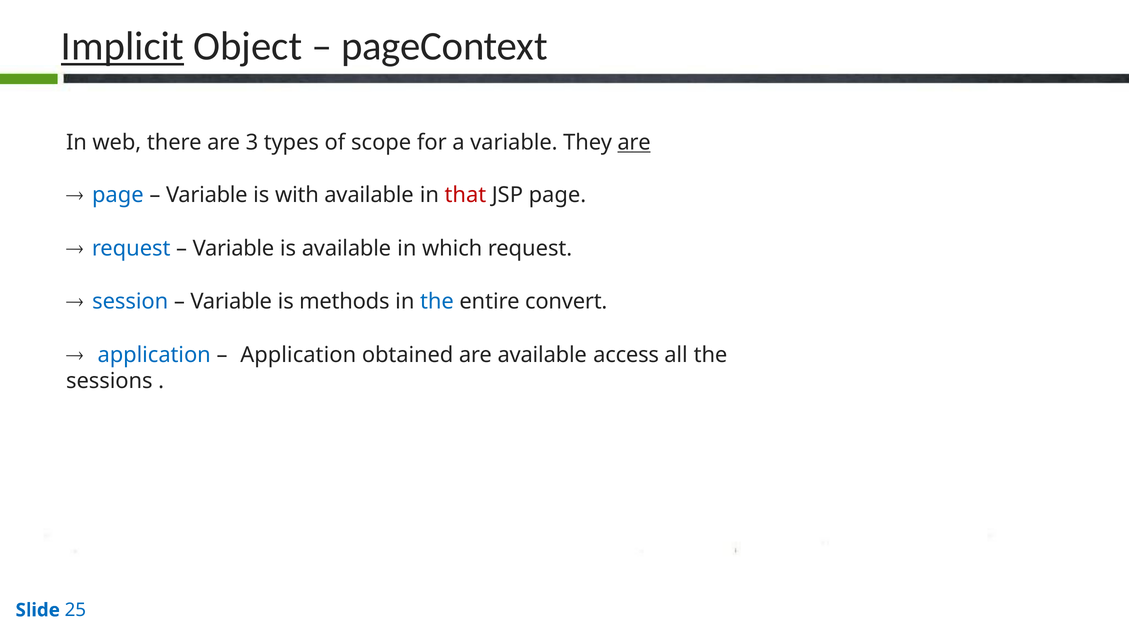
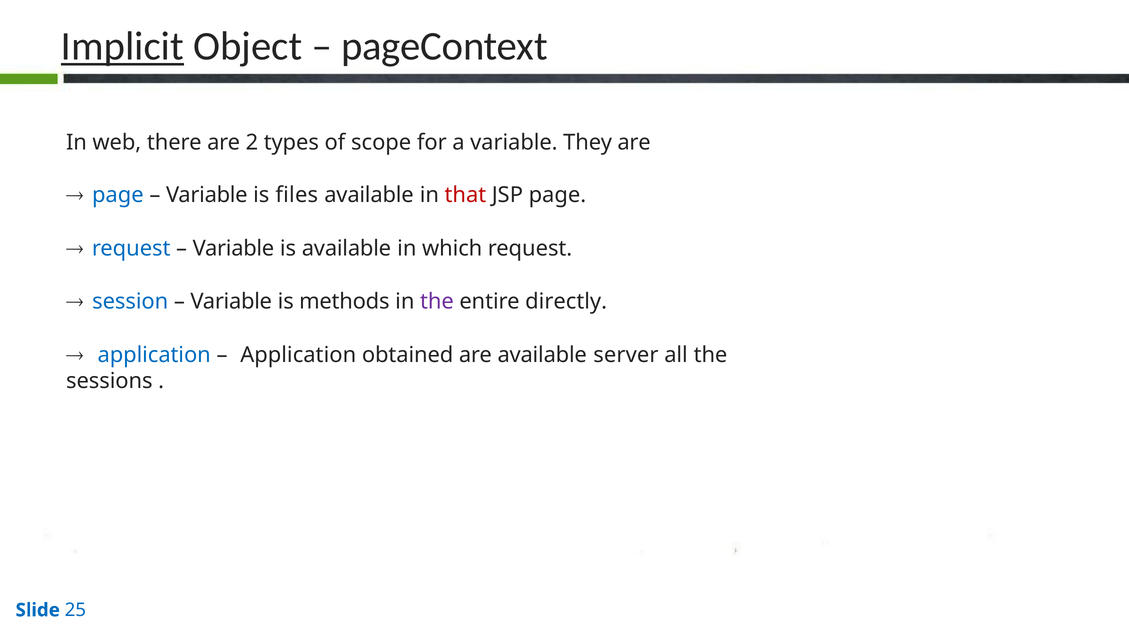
3: 3 -> 2 (252, 143)
are underline: present -> none (634, 143)
with: with -> files (297, 195)
the colour: blue -> purple (437, 302)
convert: convert -> directly (566, 302)
access: access -> server (626, 355)
